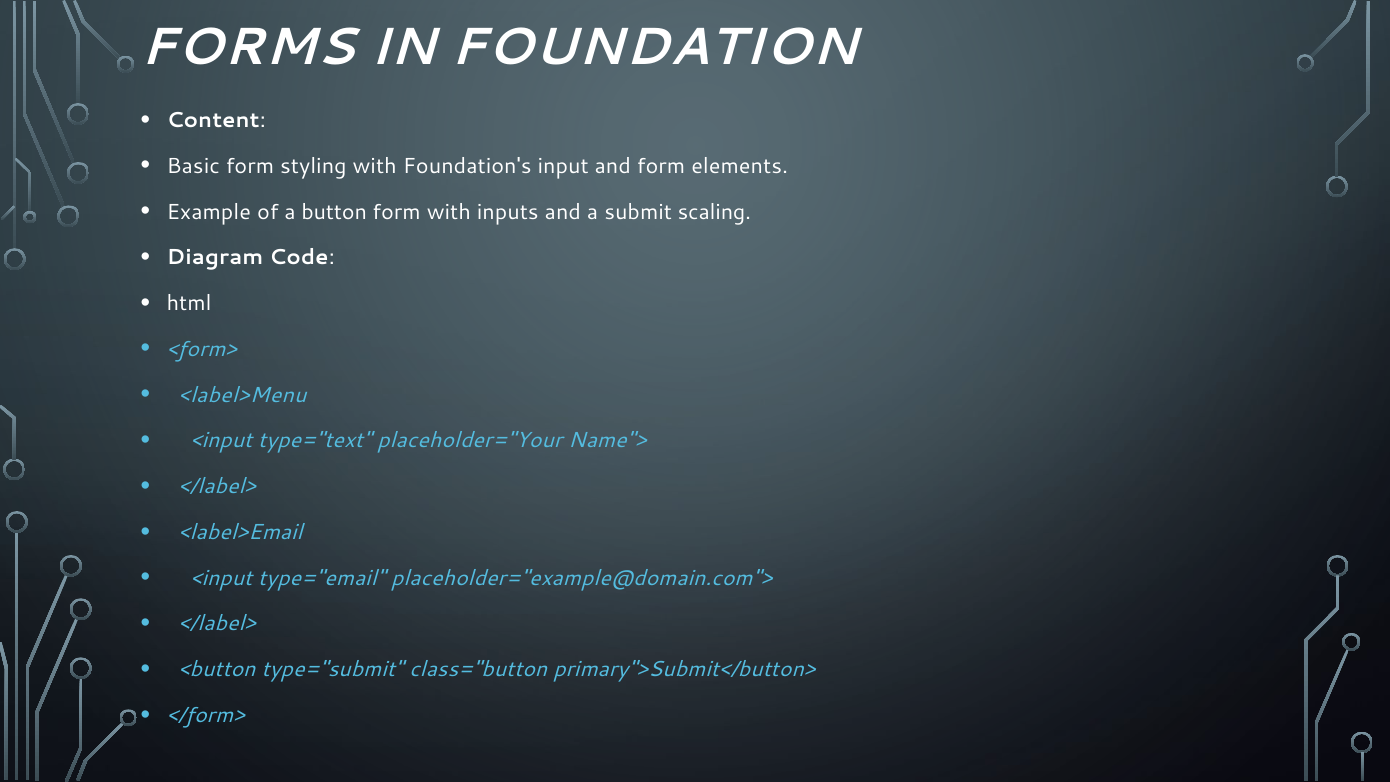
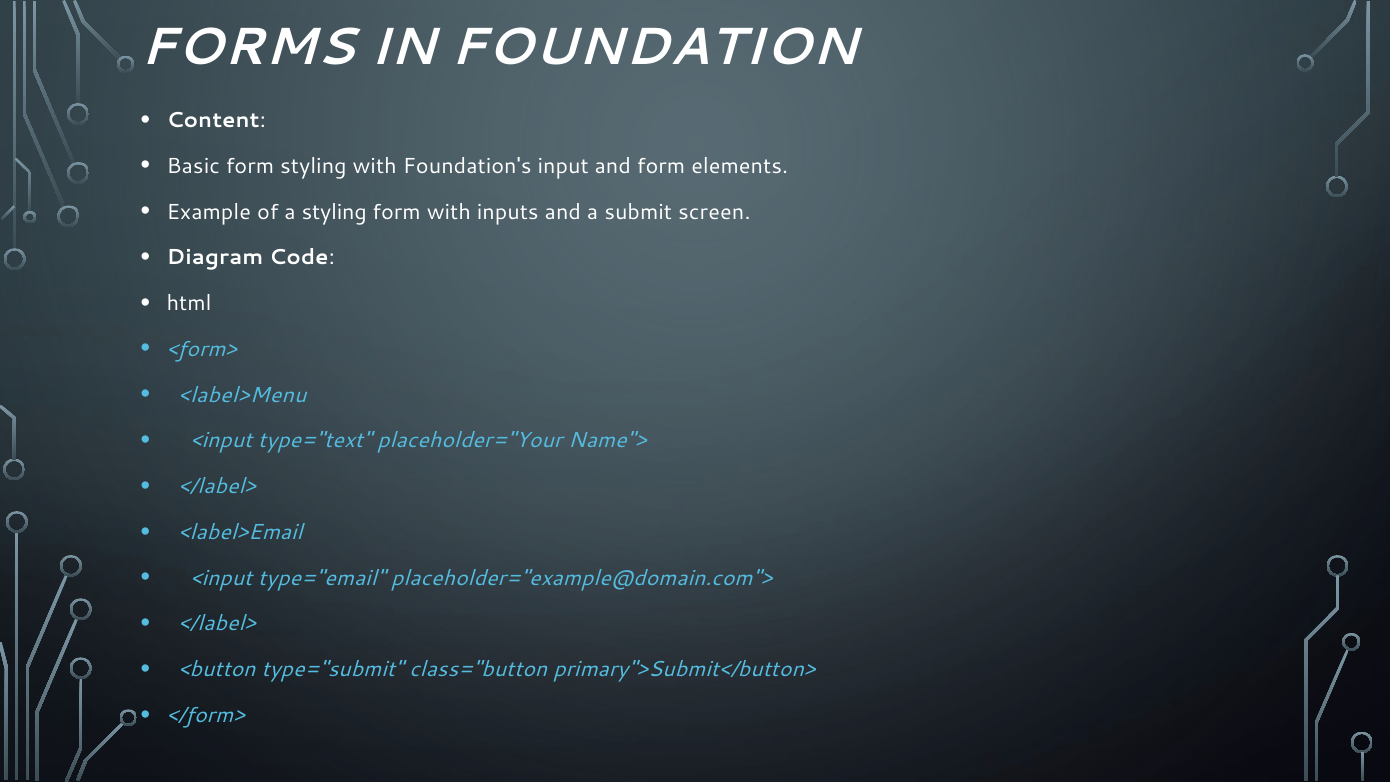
a button: button -> styling (334, 212)
scaling: scaling -> screen (714, 212)
